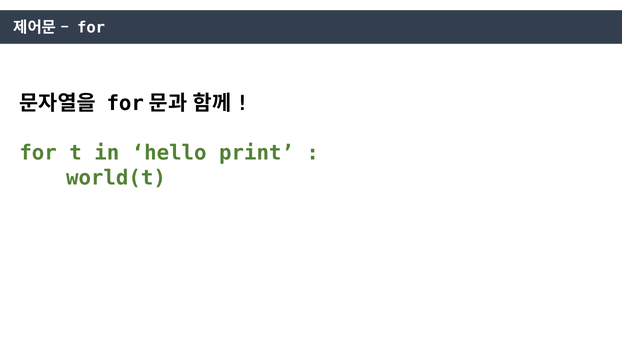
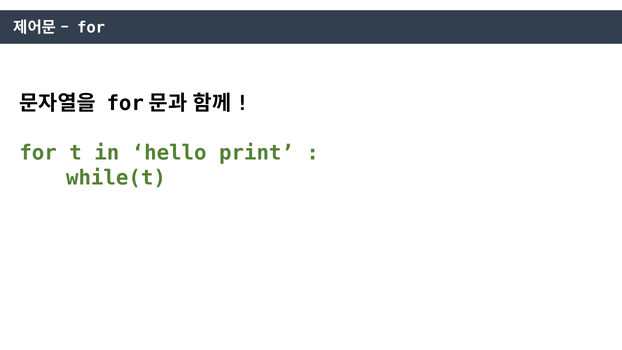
world(t: world(t -> while(t (116, 178)
